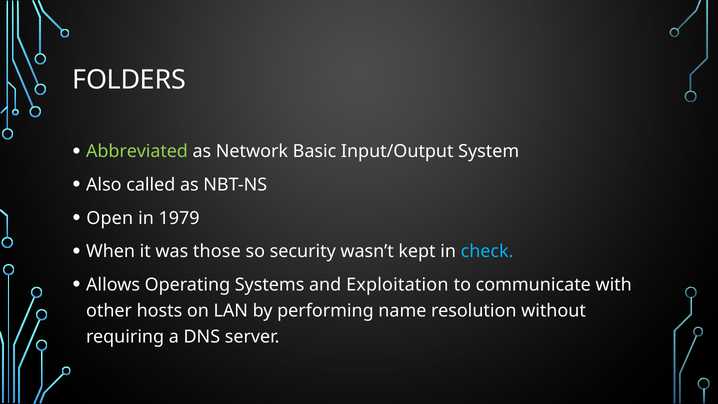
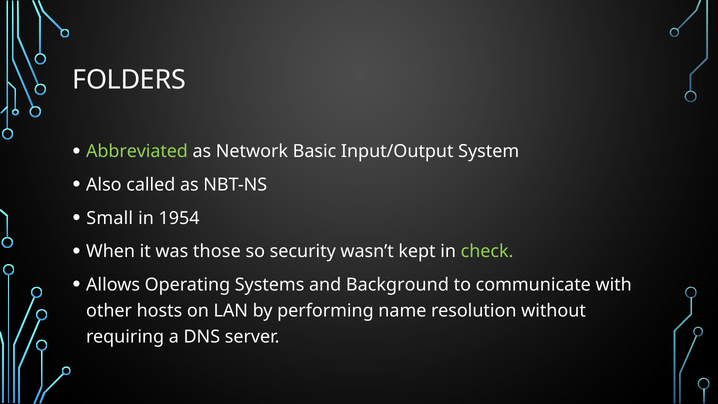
Open: Open -> Small (110, 218)
1979: 1979 -> 1954 (179, 218)
check colour: light blue -> light green (487, 251)
Exploitation: Exploitation -> Background (397, 285)
